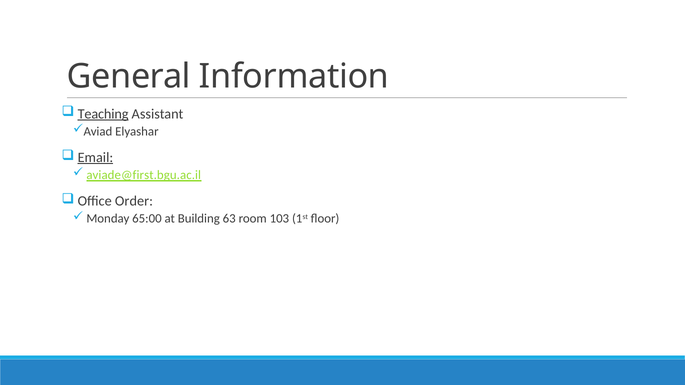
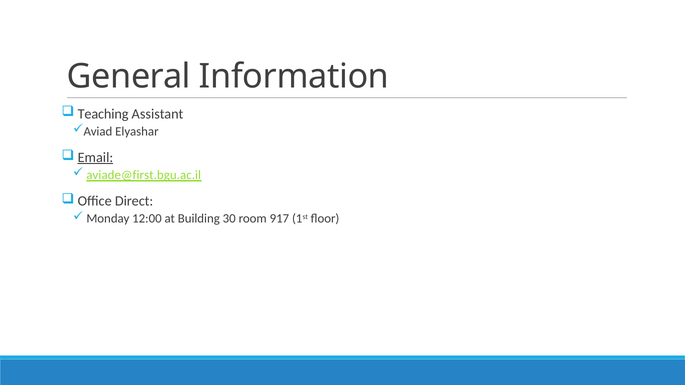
Teaching underline: present -> none (103, 114)
Order: Order -> Direct (134, 201)
65:00: 65:00 -> 12:00 (147, 219)
63: 63 -> 30 (229, 219)
103: 103 -> 917 (279, 219)
